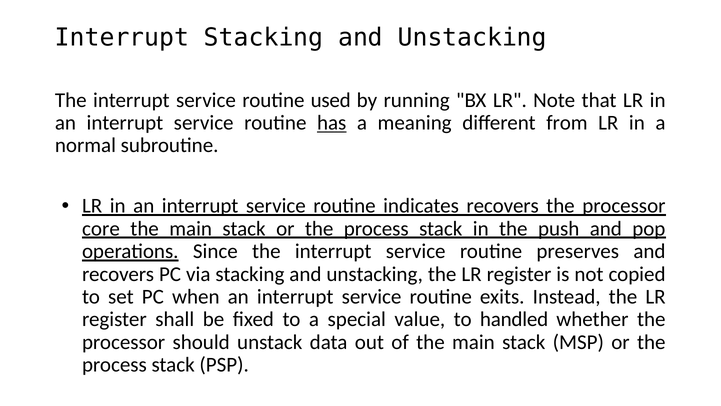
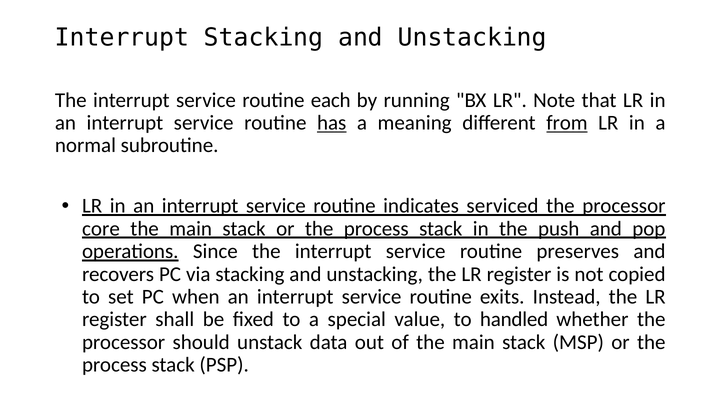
used: used -> each (331, 100)
from underline: none -> present (567, 123)
indicates recovers: recovers -> serviced (502, 206)
